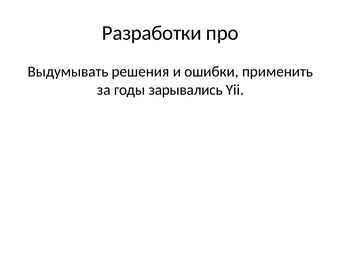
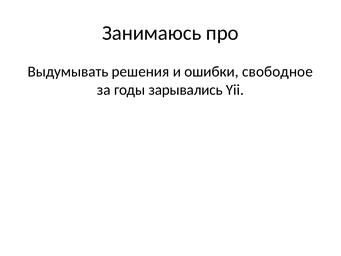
Разработки: Разработки -> Занимаюсь (152, 33)
применить: применить -> свободное (278, 72)
